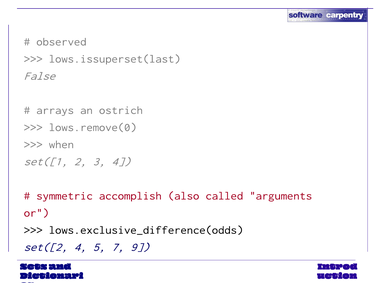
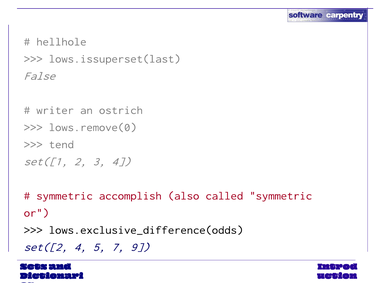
observed: observed -> hellhole (61, 42)
arrays: arrays -> writer (55, 110)
when: when -> tend (61, 144)
called arguments: arguments -> symmetric (281, 196)
